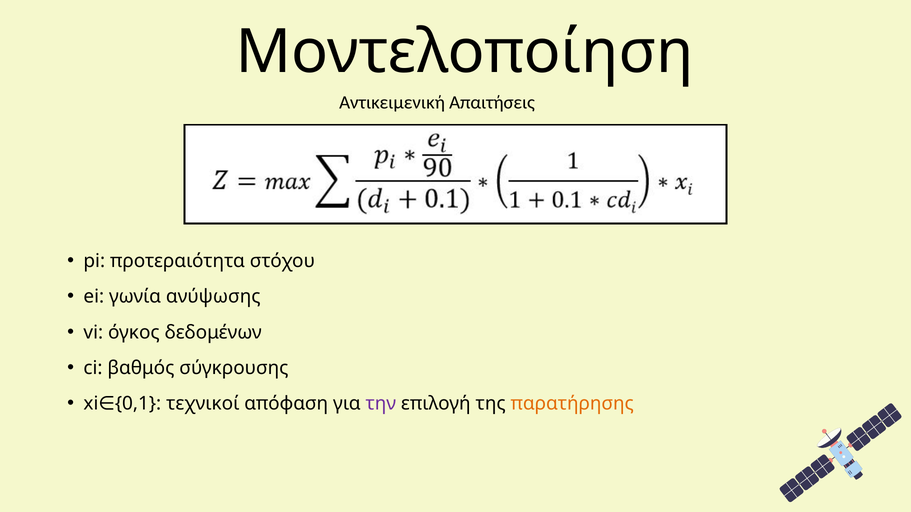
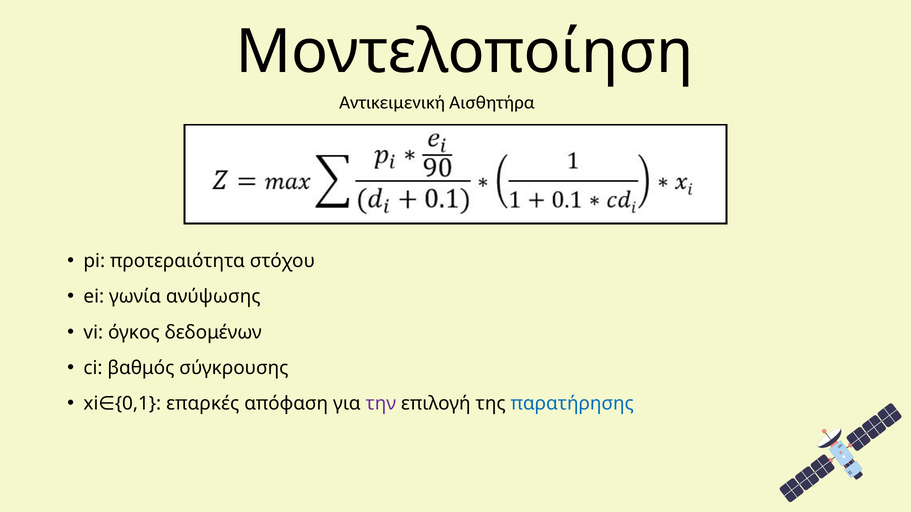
Απαιτήσεις: Απαιτήσεις -> Αισθητήρα (492, 103)
τεχνικοί: τεχνικοί -> επαρκές (203, 404)
παρατήρησης colour: orange -> blue (572, 404)
